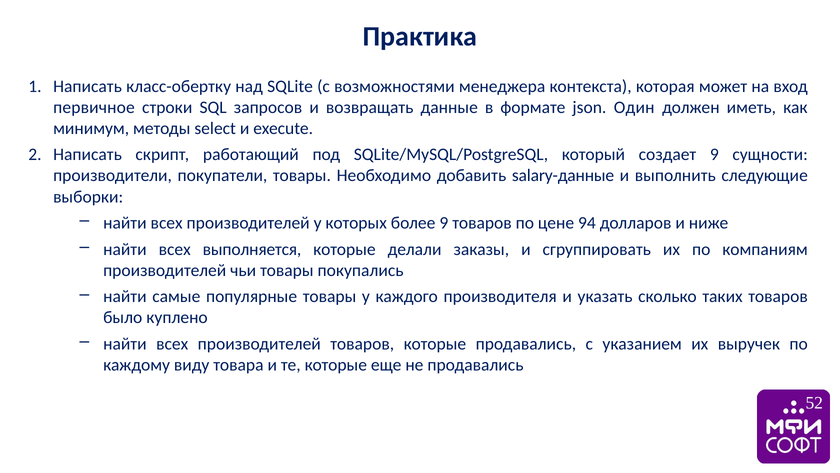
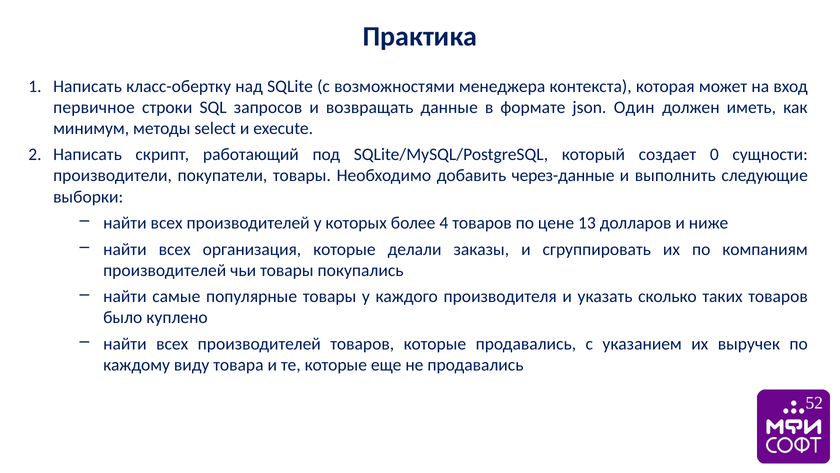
создает 9: 9 -> 0 (714, 154)
salary-данные: salary-данные -> через-данные (563, 176)
более 9: 9 -> 4 (444, 223)
94: 94 -> 13 (587, 223)
выполняется: выполняется -> организация (252, 249)
